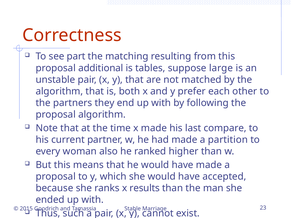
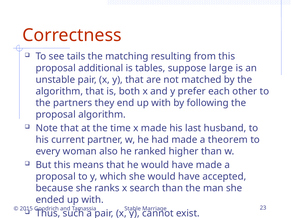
part: part -> tails (76, 56)
compare: compare -> husband (225, 128)
partition: partition -> theorem (228, 140)
results: results -> search (145, 188)
